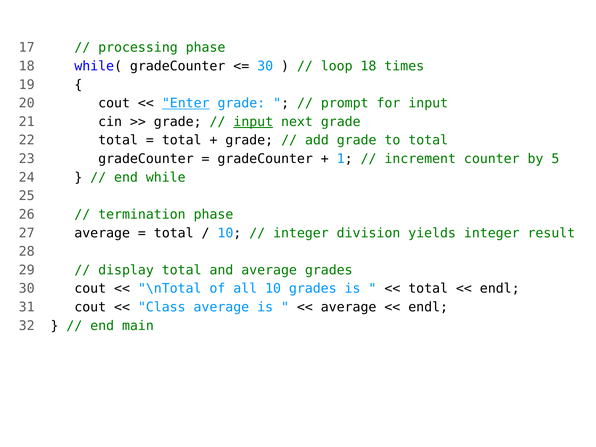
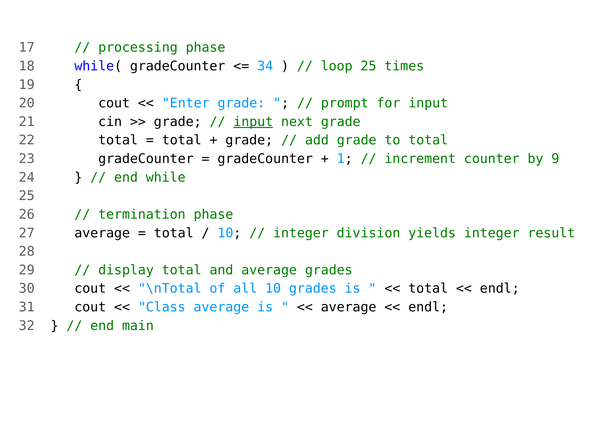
30: 30 -> 34 (265, 66)
loop 18: 18 -> 25 (368, 66)
Enter underline: present -> none (186, 103)
5: 5 -> 9 (555, 159)
